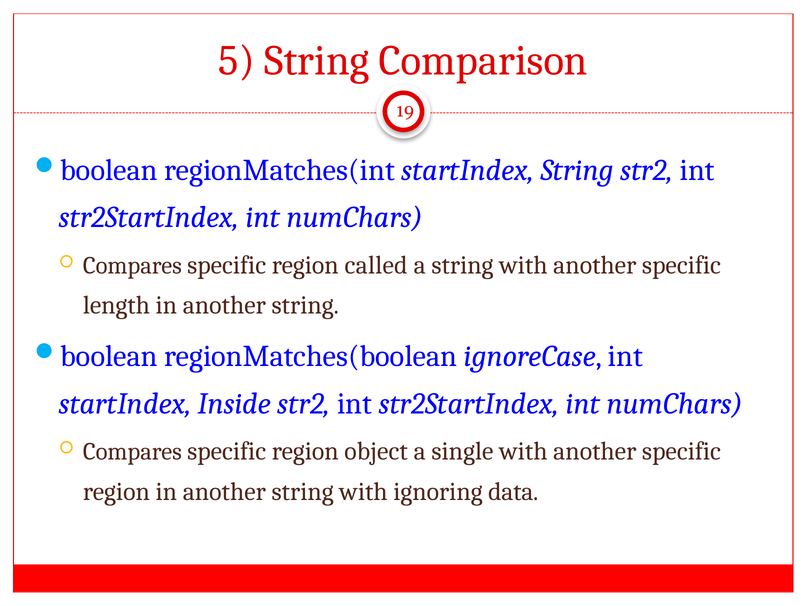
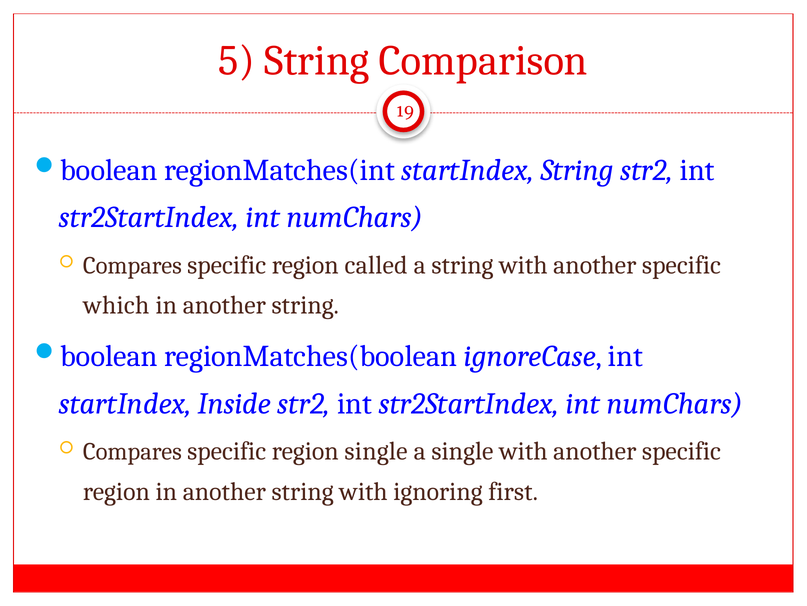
length: length -> which (116, 305)
region object: object -> single (376, 451)
data: data -> first (513, 491)
